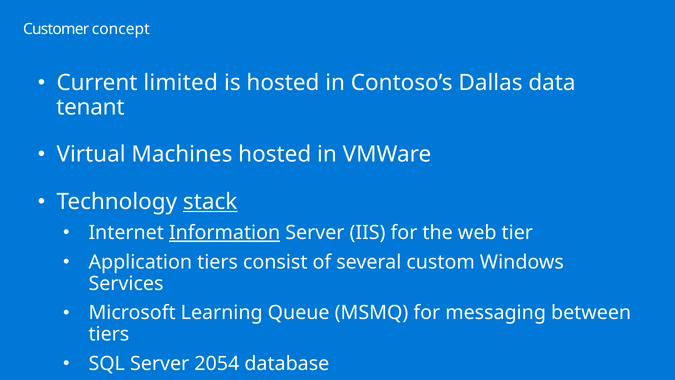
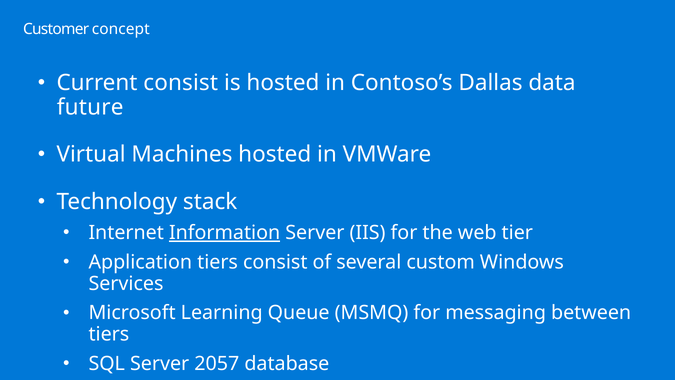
Current limited: limited -> consist (181, 83)
tenant: tenant -> future (90, 107)
stack underline: present -> none (210, 202)
2054: 2054 -> 2057 (217, 363)
